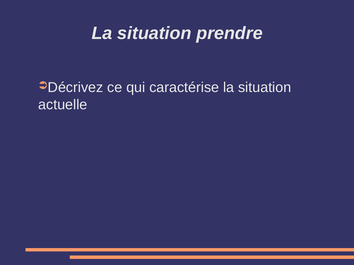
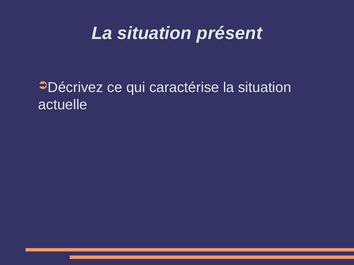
prendre: prendre -> présent (229, 33)
